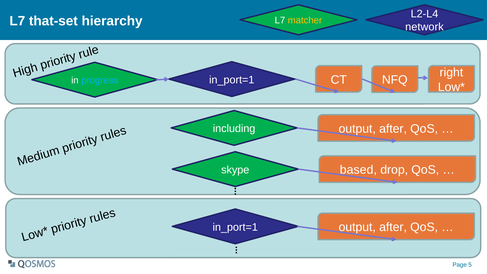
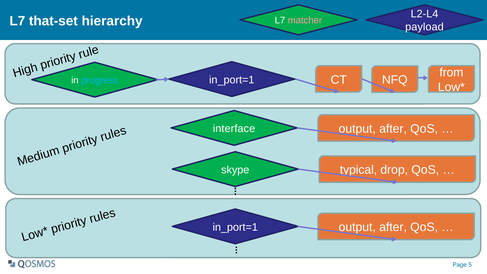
matcher colour: yellow -> pink (305, 20)
network: network -> payload (424, 27)
right: right -> from (451, 72)
including: including -> interface (234, 129)
based: based -> typical (358, 170)
